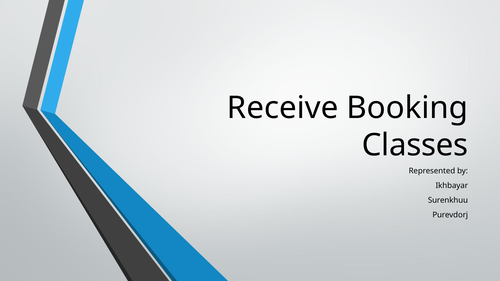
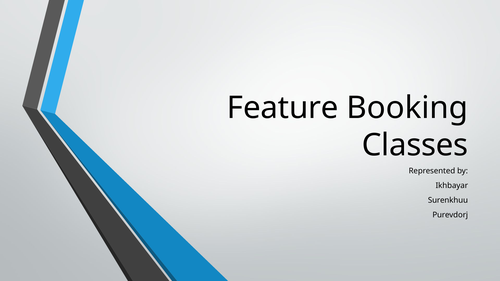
Receive: Receive -> Feature (283, 108)
